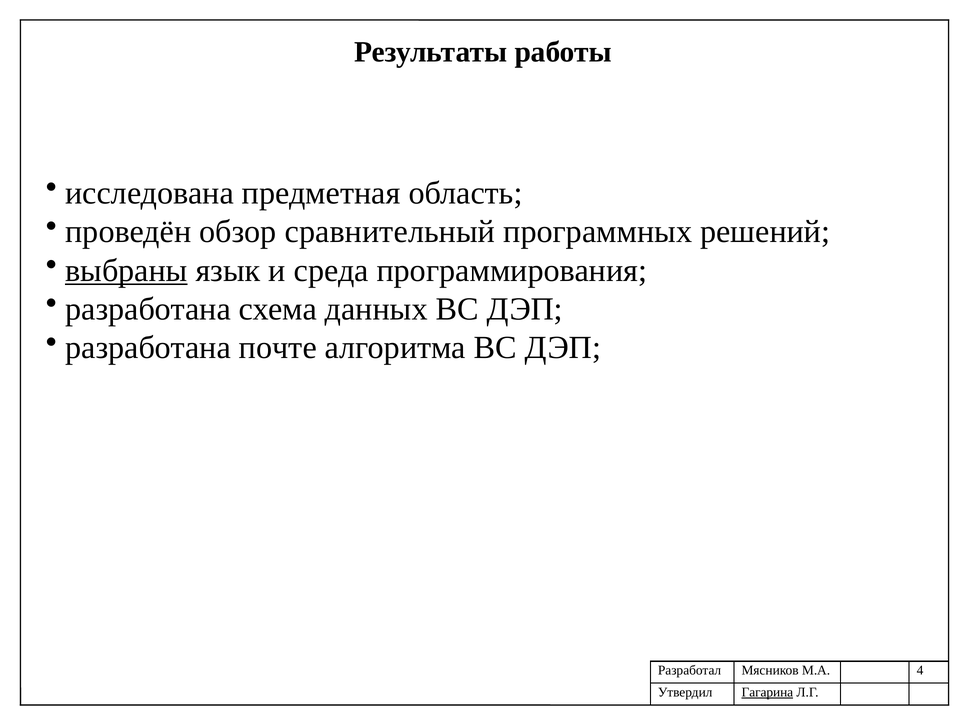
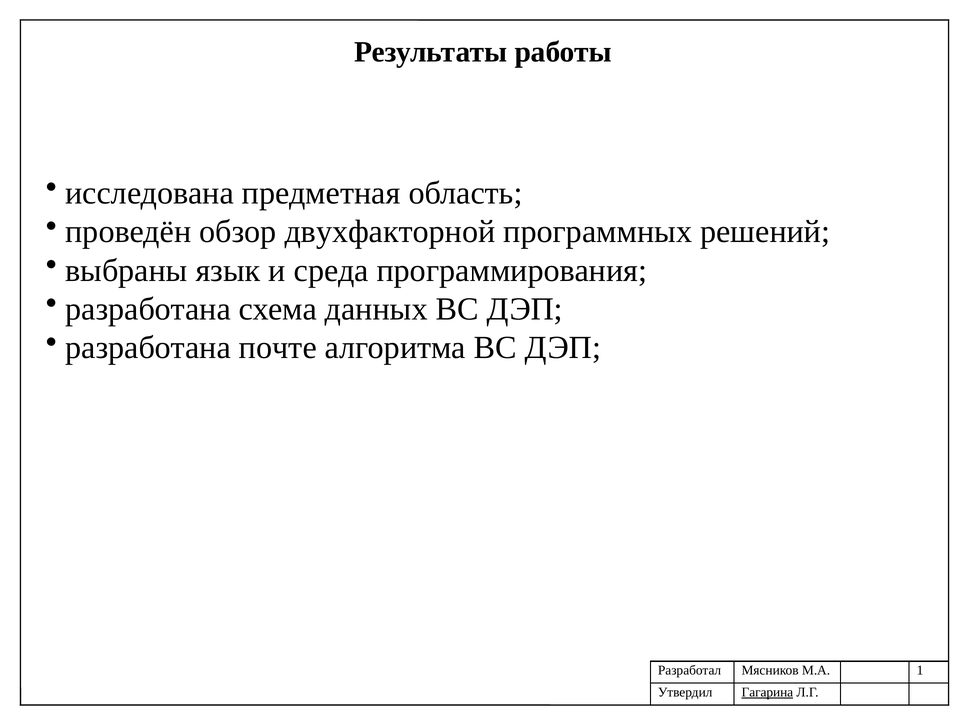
сравнительный: сравнительный -> двухфакторной (390, 232)
выбраны underline: present -> none (126, 270)
4: 4 -> 1 (920, 670)
